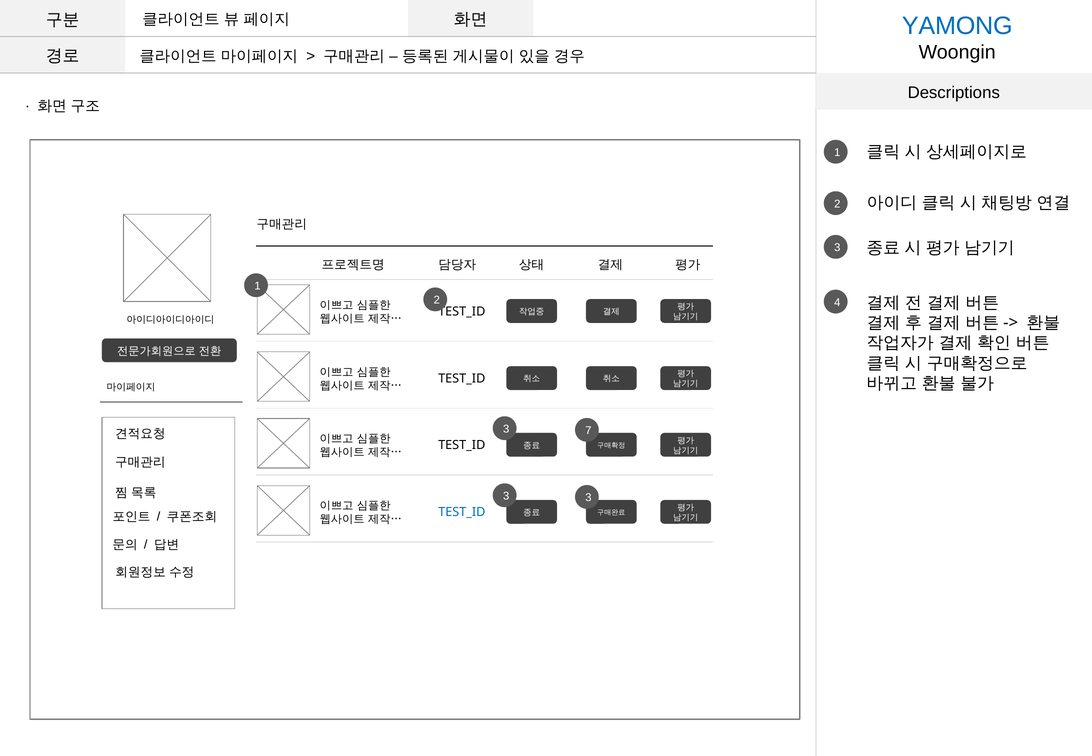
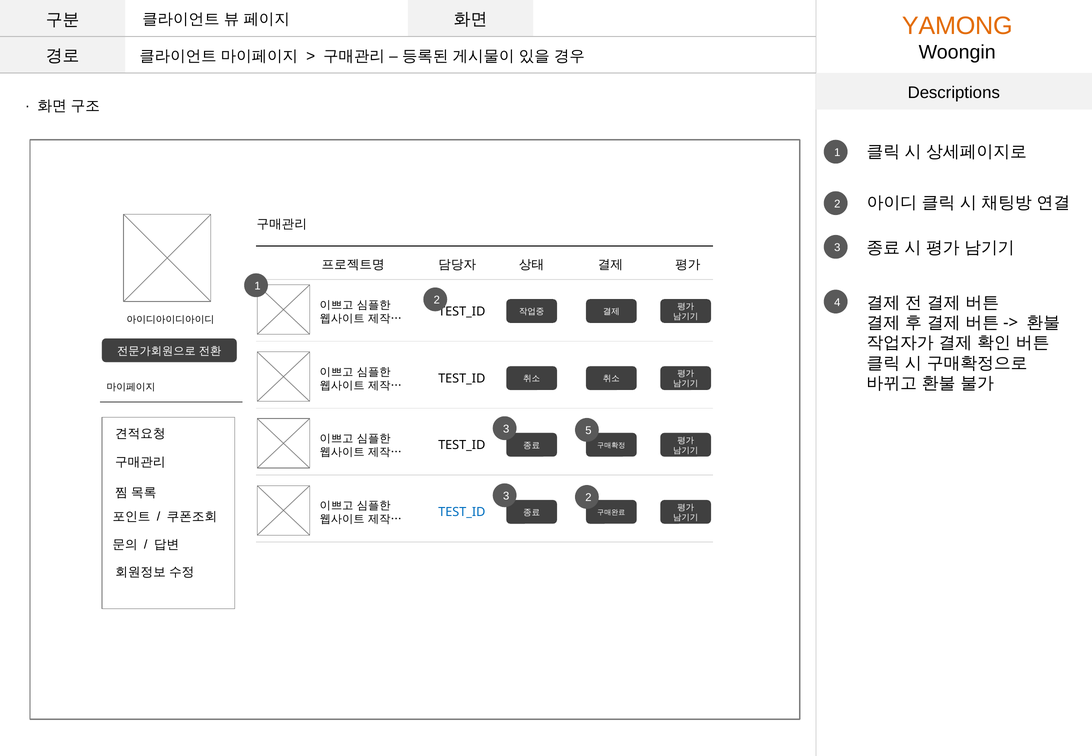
YAMONG colour: blue -> orange (957, 26)
7: 7 -> 5 (588, 431)
3 3: 3 -> 2 (588, 498)
